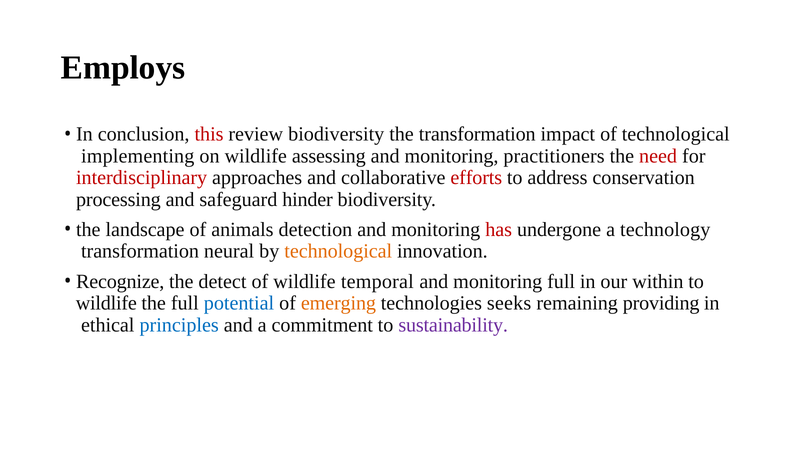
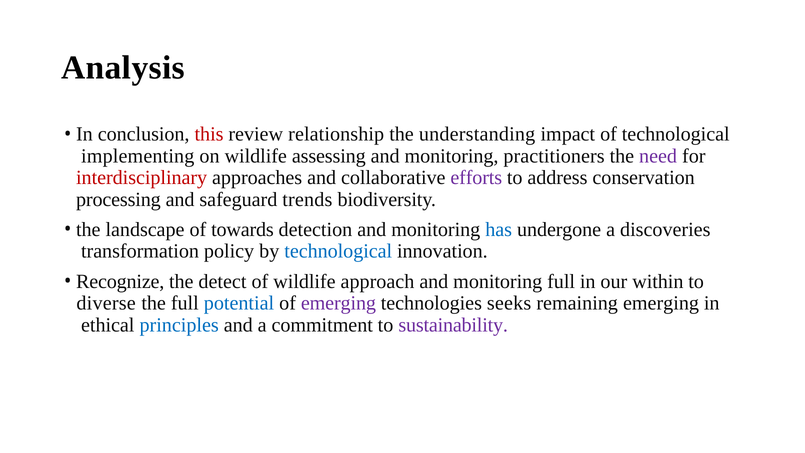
Employs: Employs -> Analysis (123, 68)
review biodiversity: biodiversity -> relationship (336, 134)
the transformation: transformation -> understanding (477, 134)
need colour: red -> purple (658, 156)
efforts colour: red -> purple (476, 178)
hinder: hinder -> trends (307, 199)
animals: animals -> towards (242, 229)
has colour: red -> blue (499, 229)
technology: technology -> discoveries (665, 229)
neural: neural -> policy (229, 251)
technological colour: orange -> blue (338, 251)
temporal: temporal -> approach (377, 281)
wildlife: wildlife -> diverse (106, 303)
emerging colour: orange -> purple (338, 303)
remaining providing: providing -> emerging (661, 303)
